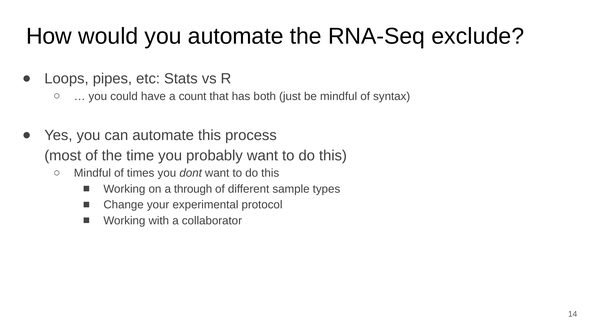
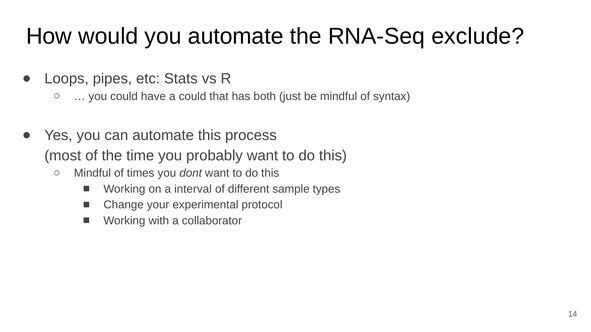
a count: count -> could (193, 96)
through: through -> interval (193, 189)
